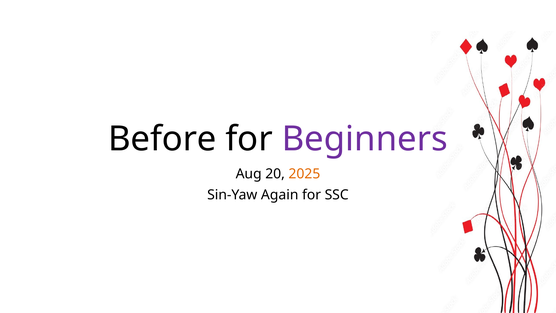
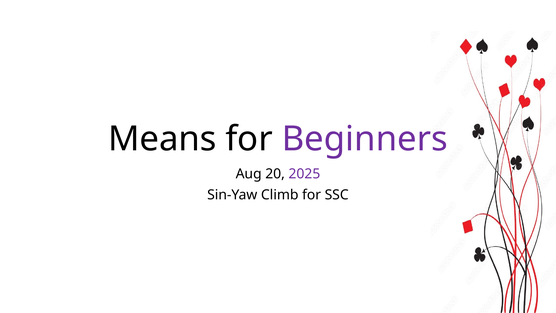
Before: Before -> Means (162, 139)
2025 colour: orange -> purple (304, 174)
Again: Again -> Climb (280, 195)
